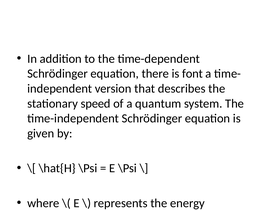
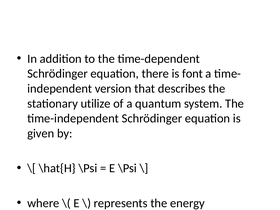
speed: speed -> utilize (96, 104)
